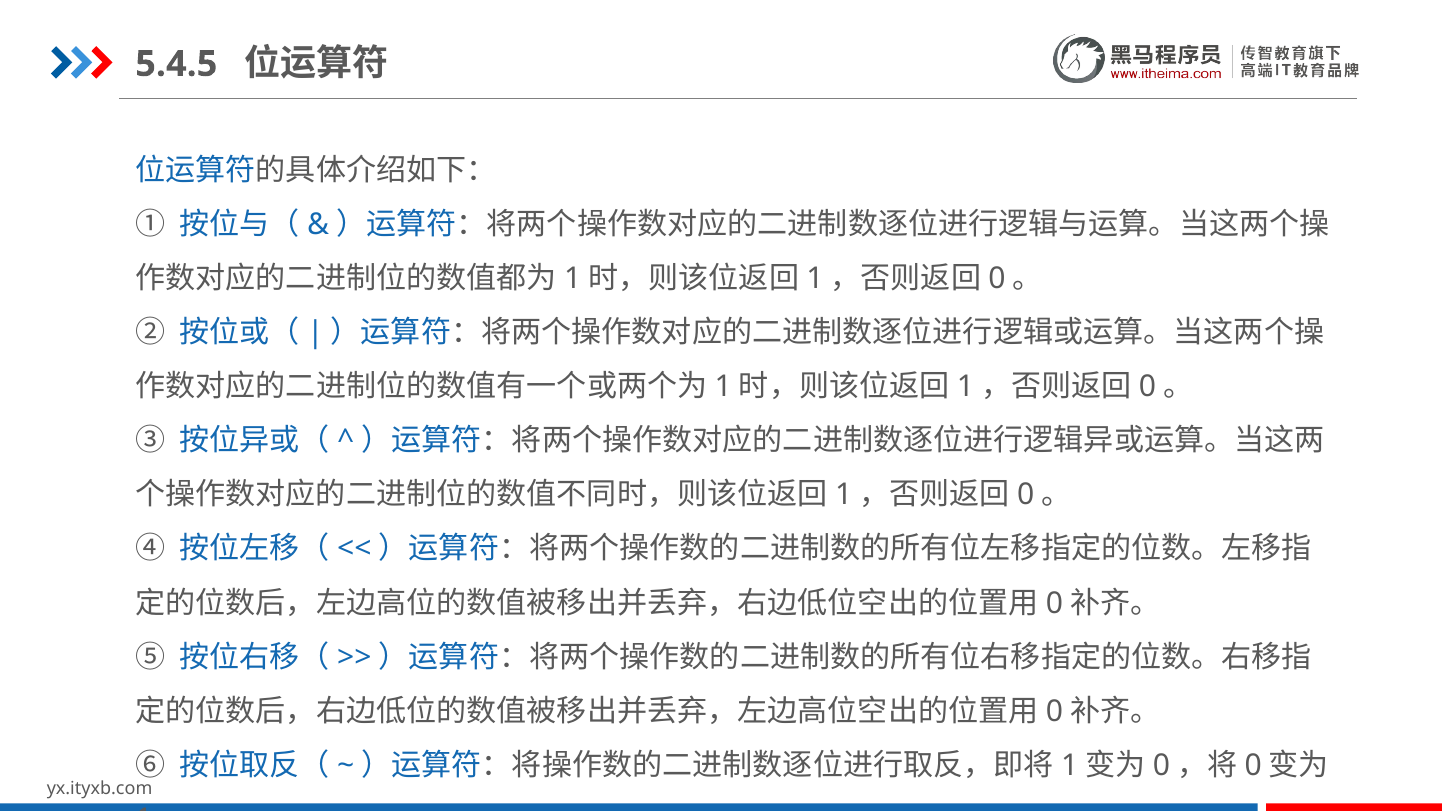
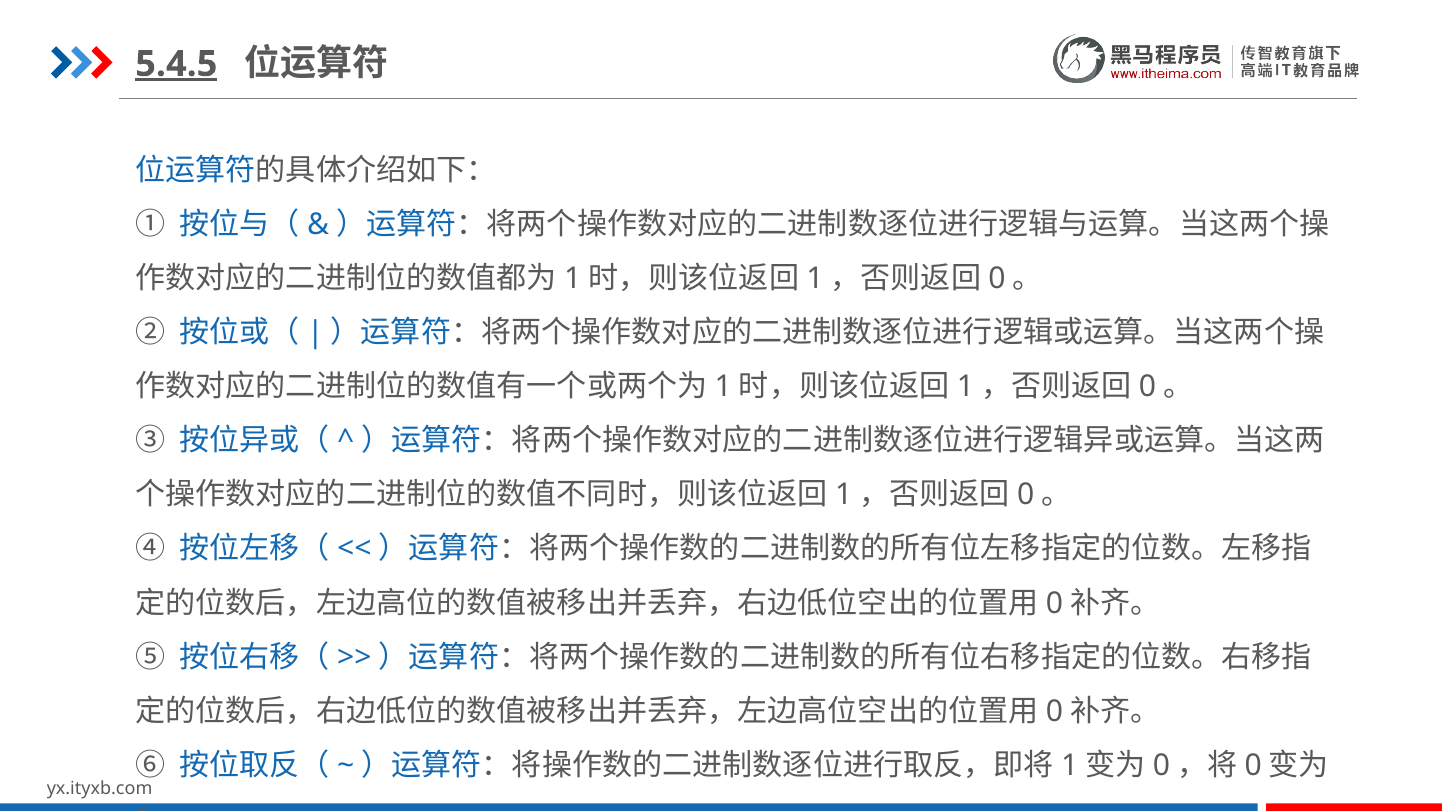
5.4.5 underline: none -> present (176, 64)
